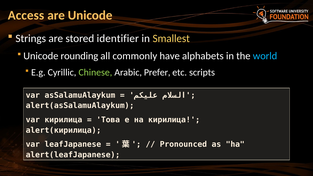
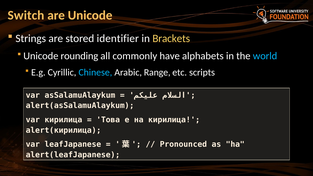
Access: Access -> Switch (26, 15)
Smallest: Smallest -> Brackets (171, 39)
Chinese colour: light green -> light blue (95, 73)
Prefer: Prefer -> Range (157, 73)
